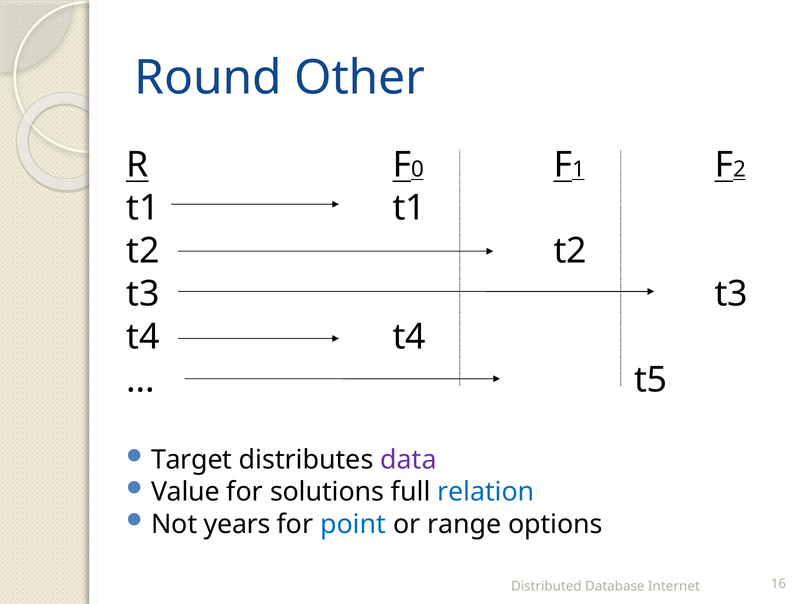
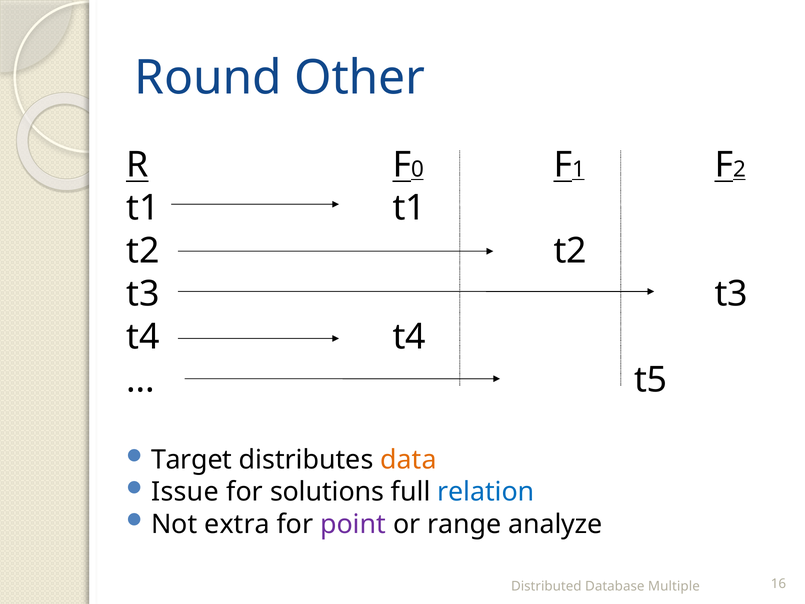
data colour: purple -> orange (409, 460)
Value: Value -> Issue (185, 492)
years: years -> extra (237, 524)
point colour: blue -> purple (353, 524)
options: options -> analyze (555, 524)
Internet: Internet -> Multiple (674, 586)
